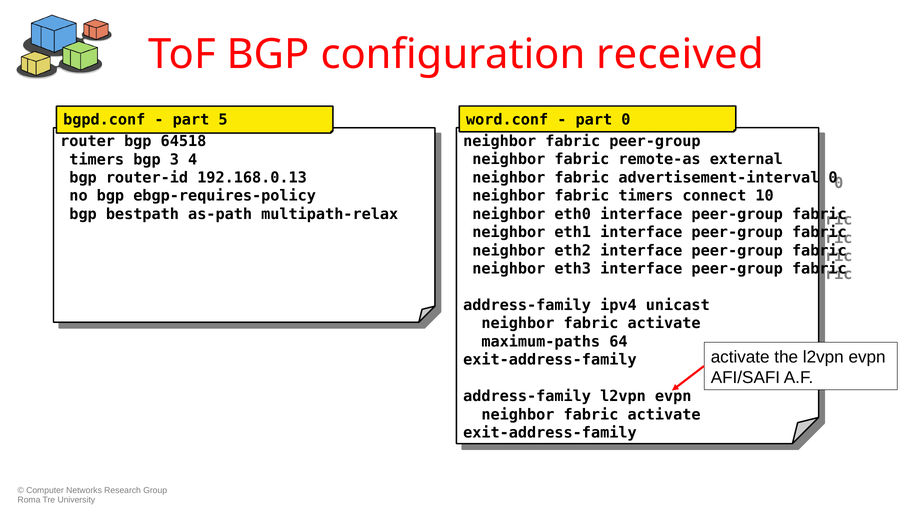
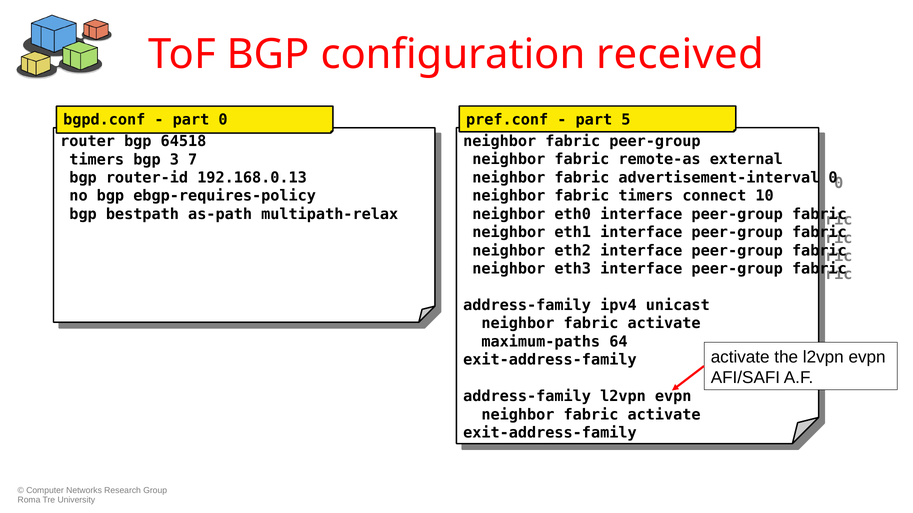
word.conf: word.conf -> pref.conf (507, 120)
part 0: 0 -> 5 (626, 120)
part 5: 5 -> 0 (223, 120)
4: 4 -> 7 (193, 160)
